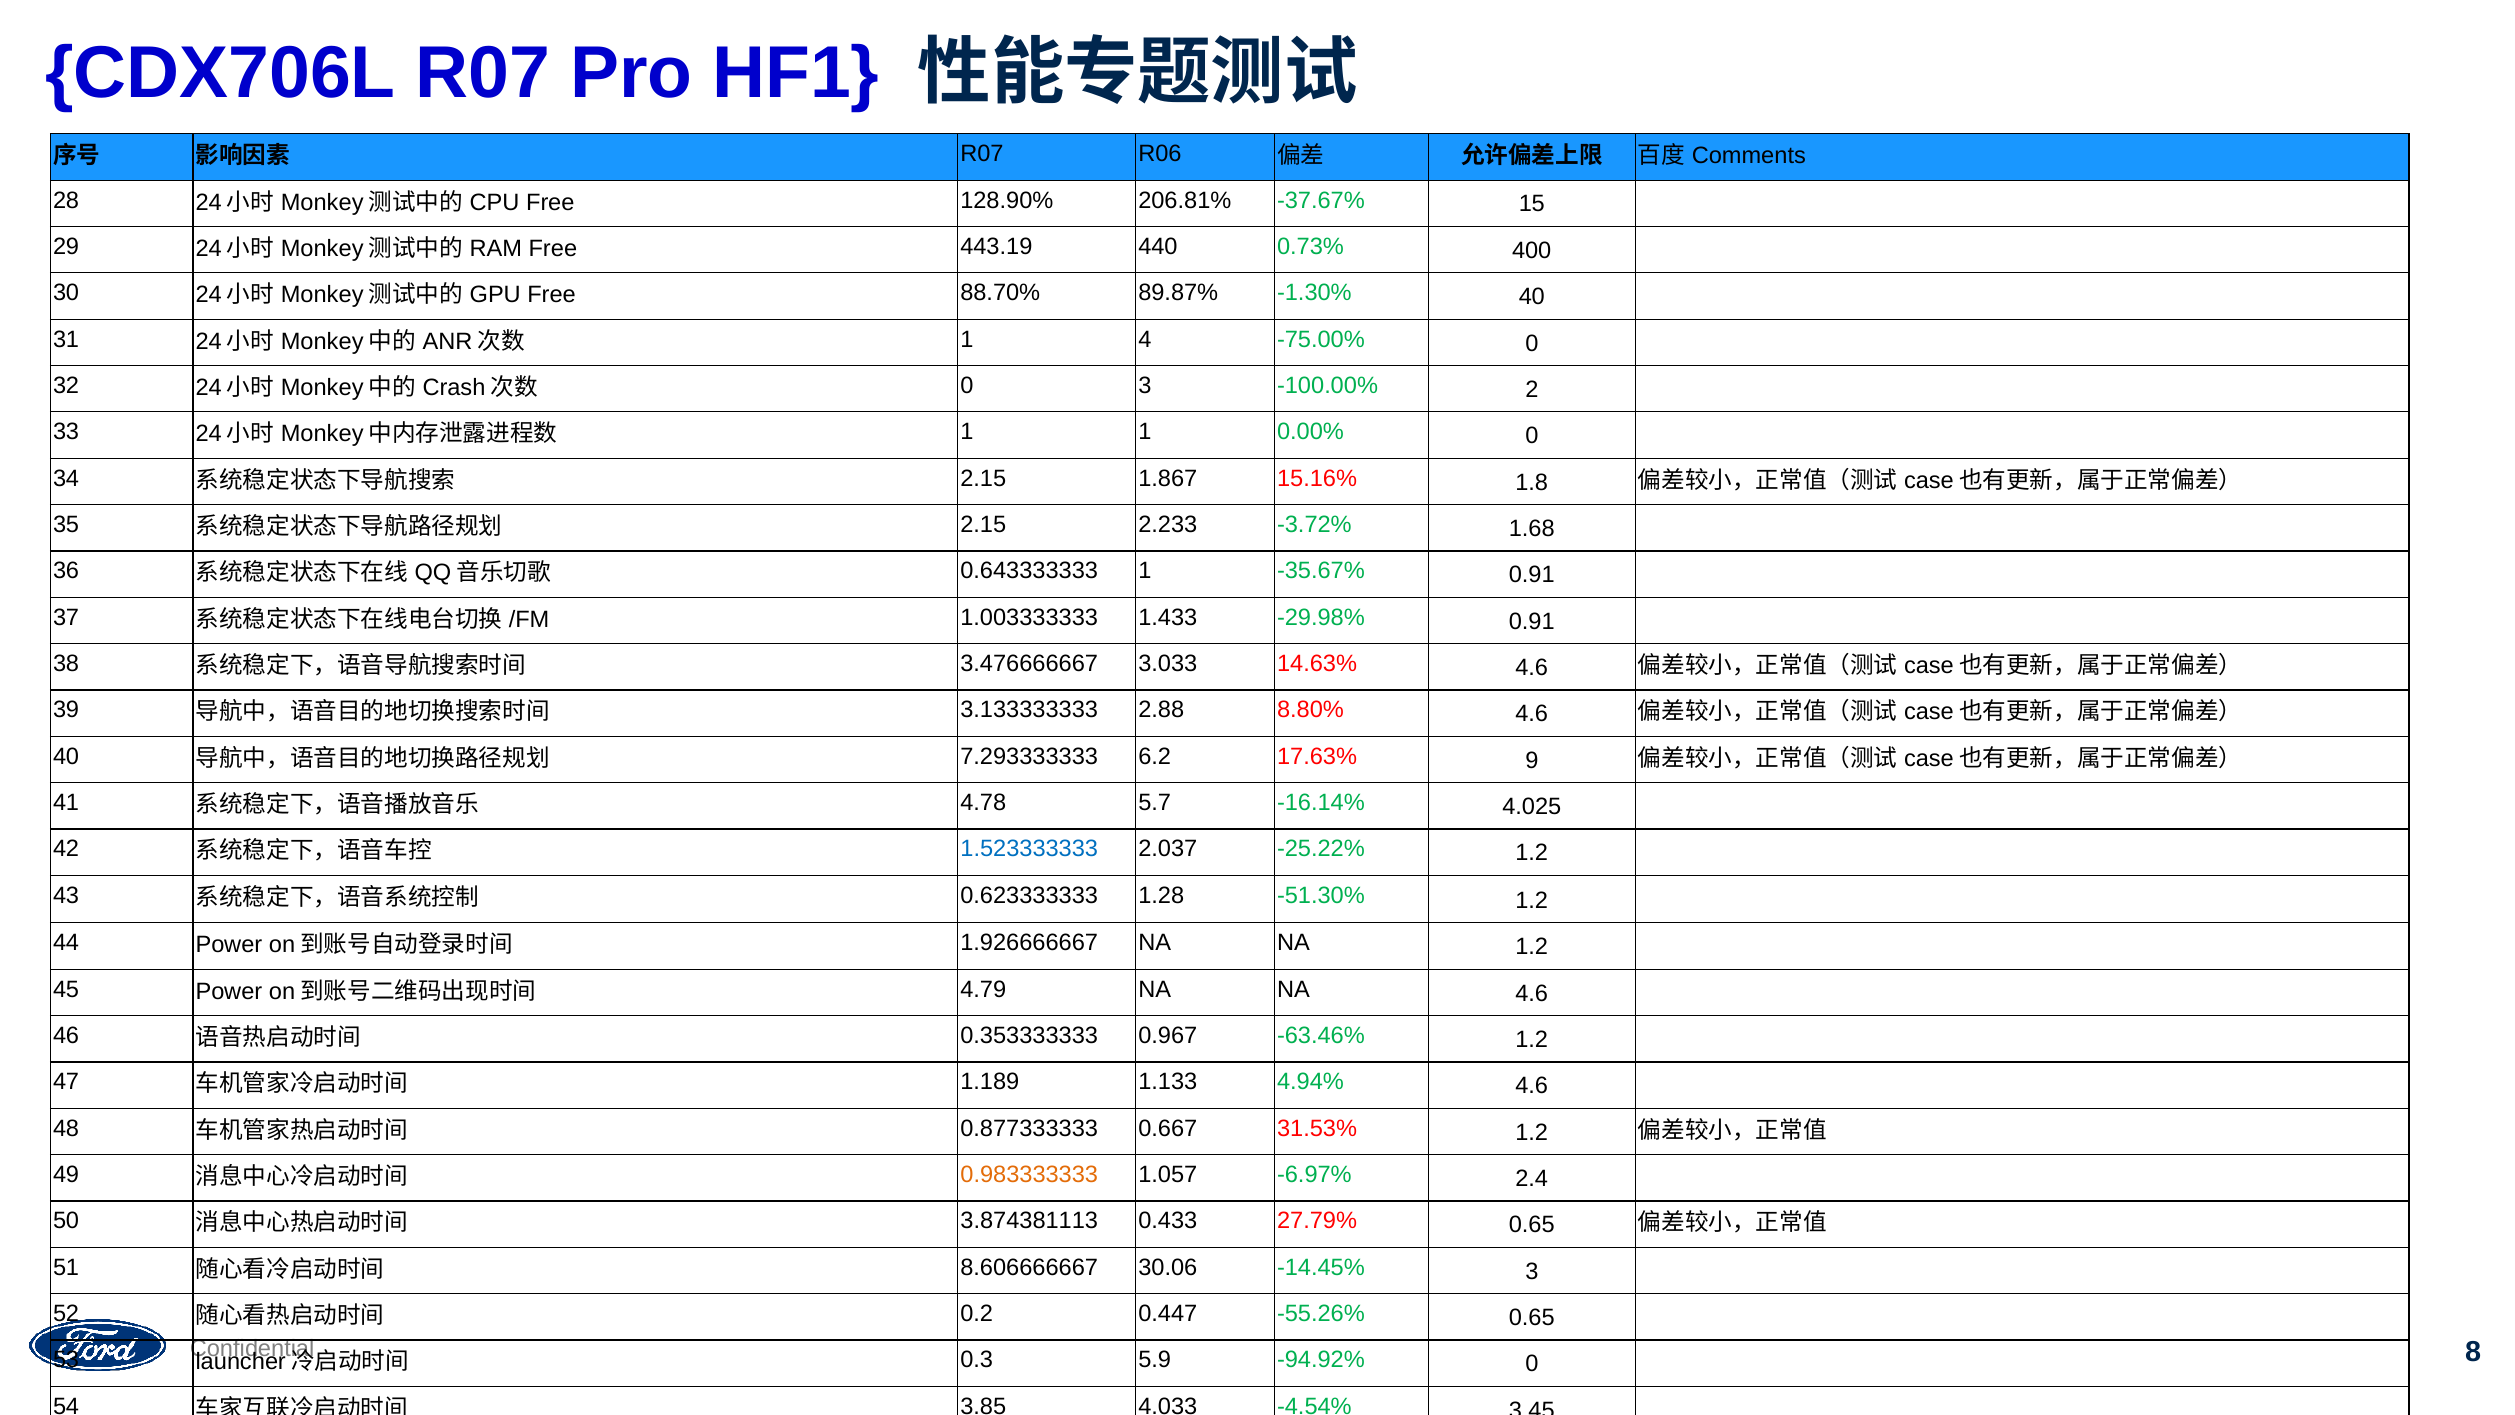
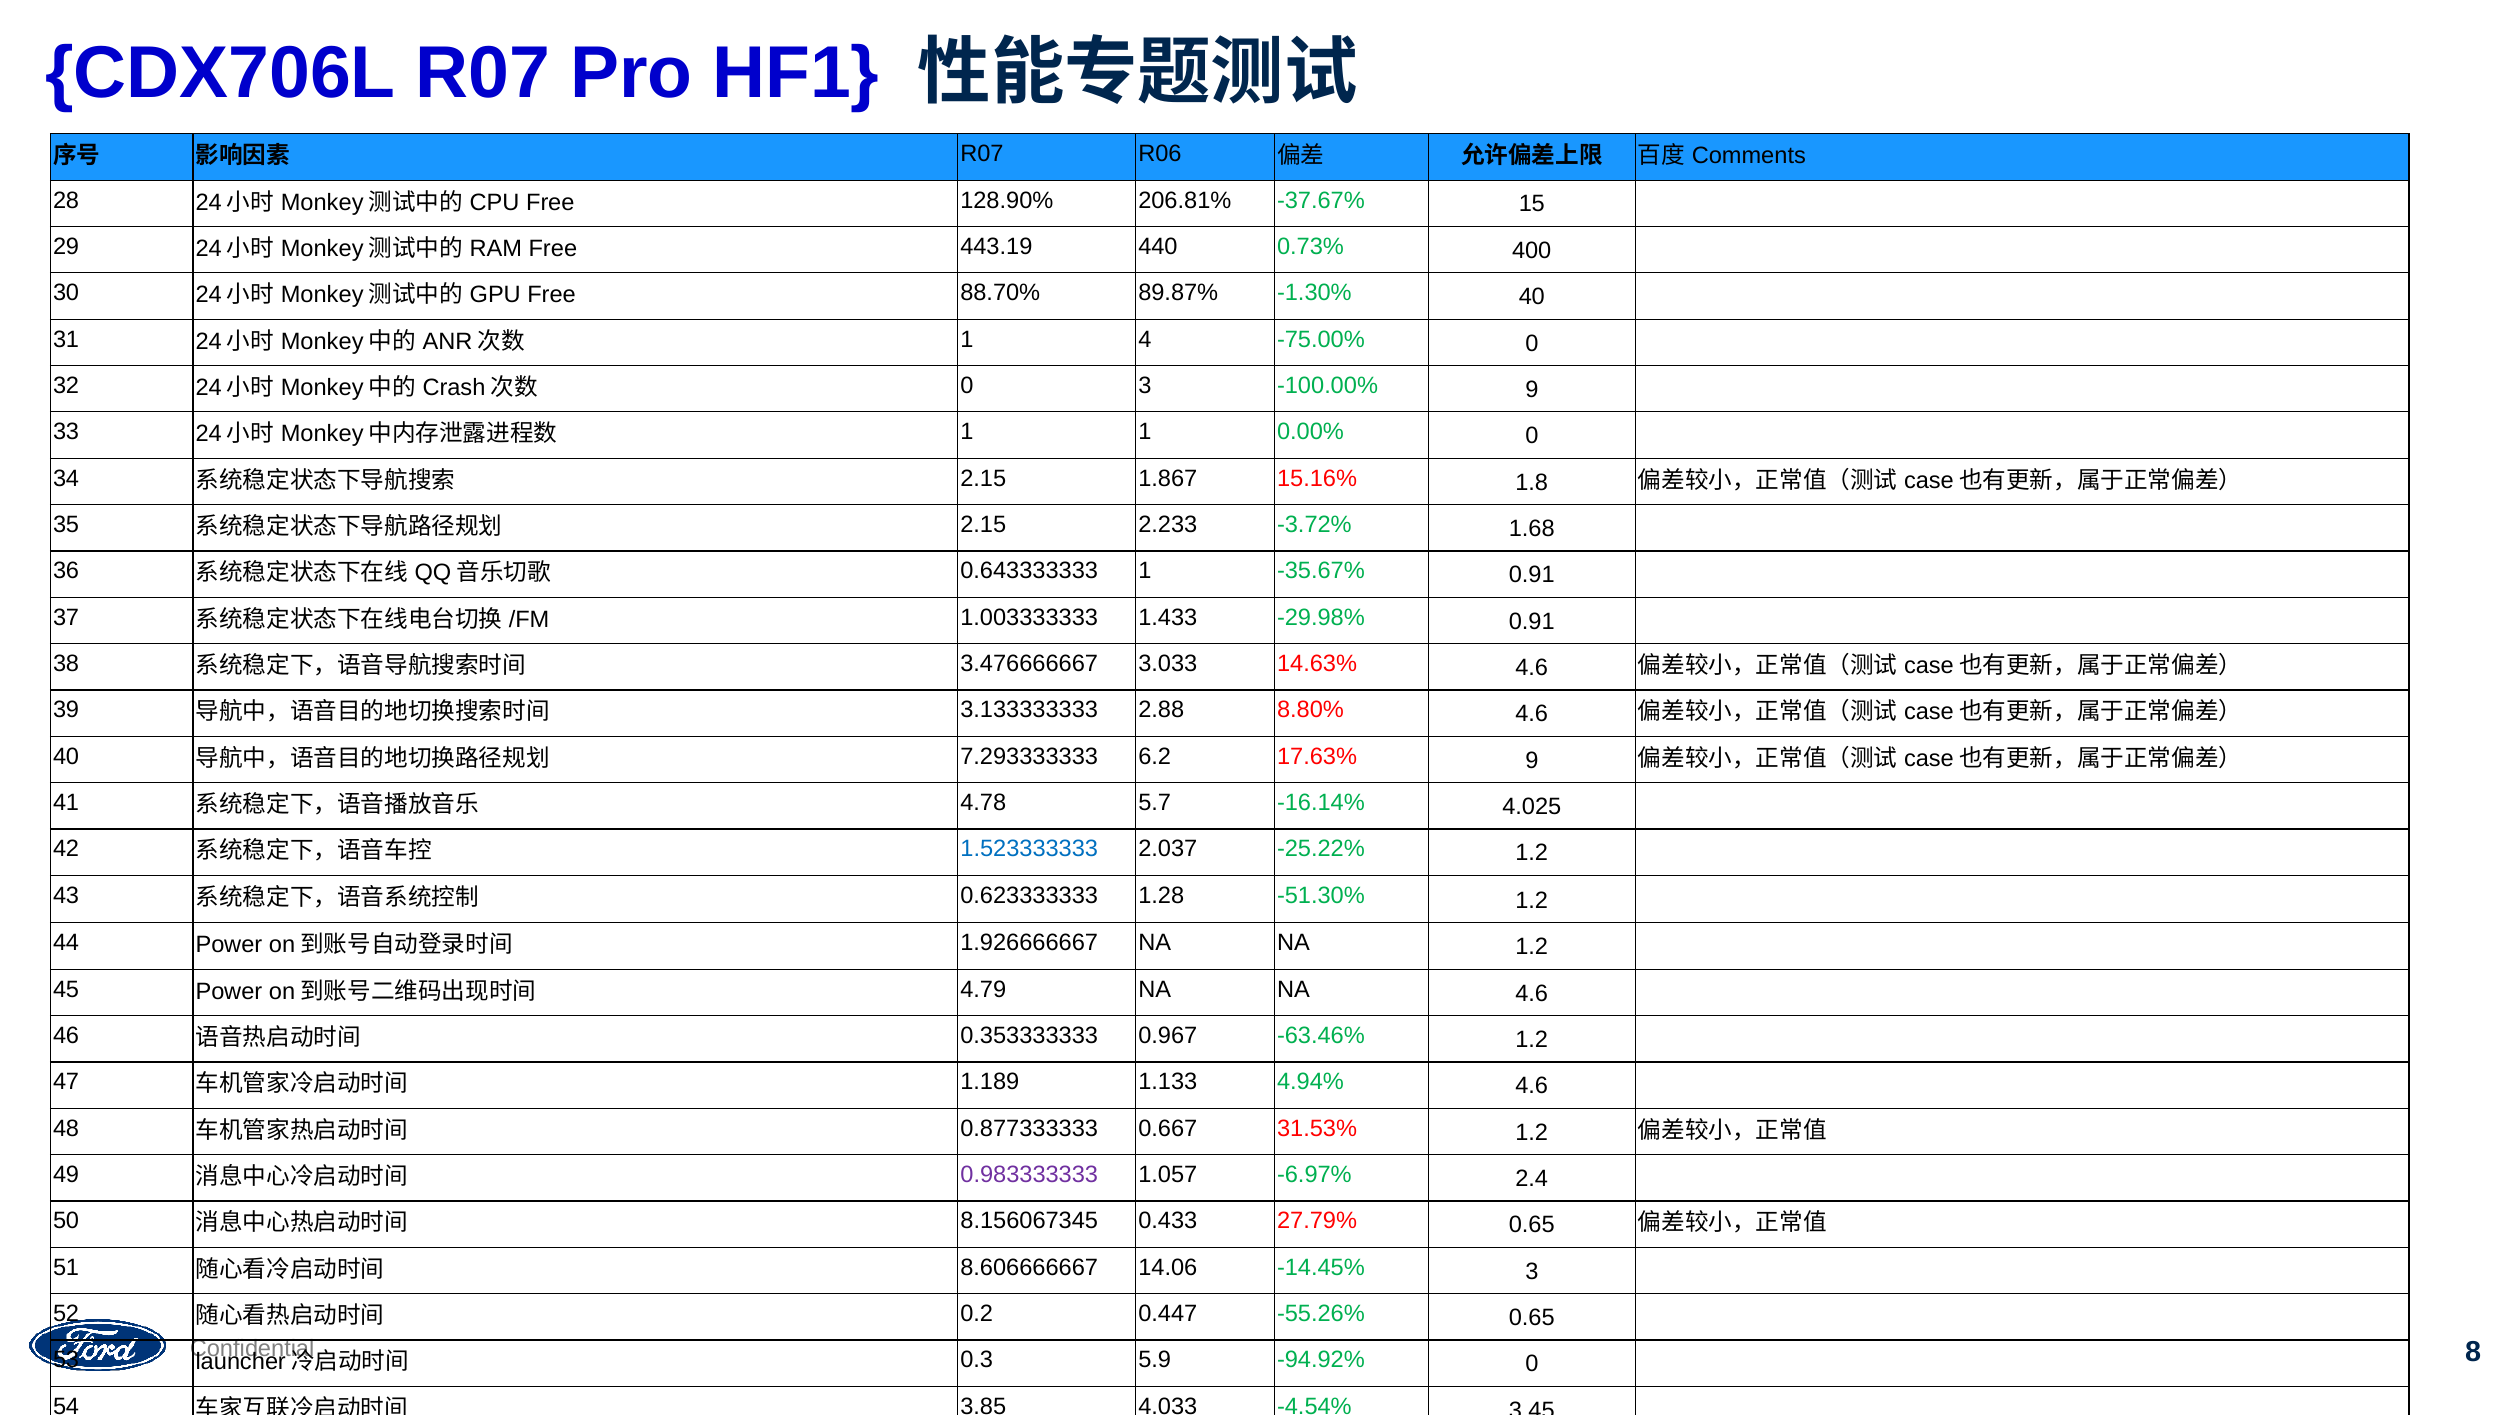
-100.00% 2: 2 -> 9 (1532, 390)
0.983333333 colour: orange -> purple (1029, 1175)
3.874381113: 3.874381113 -> 8.156067345 (1029, 1221)
30.06: 30.06 -> 14.06 (1168, 1267)
